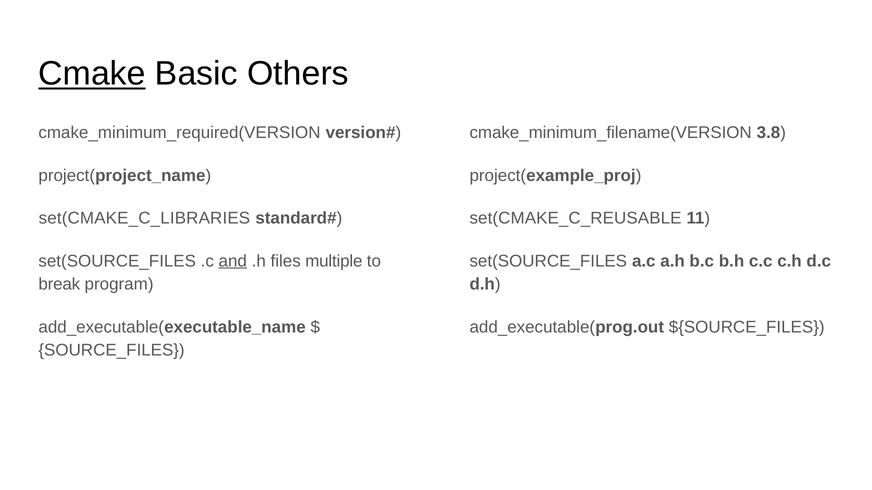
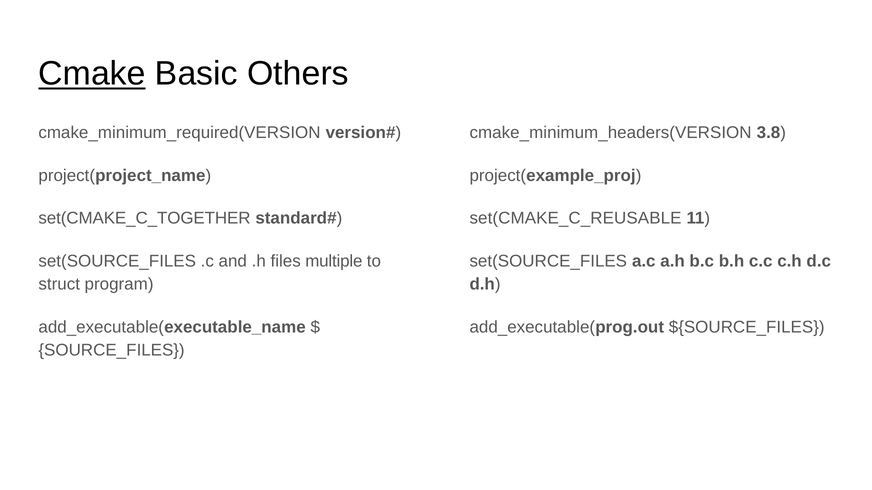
cmake_minimum_filename(VERSION: cmake_minimum_filename(VERSION -> cmake_minimum_headers(VERSION (611, 133)
set(CMAKE_C_LIBRARIES: set(CMAKE_C_LIBRARIES -> set(CMAKE_C_TOGETHER (145, 218)
and underline: present -> none (233, 261)
break: break -> struct (59, 285)
